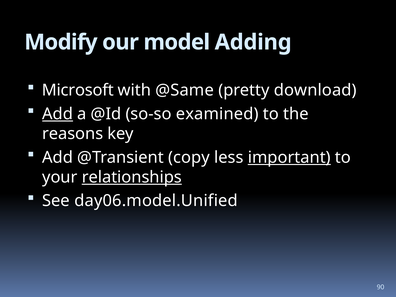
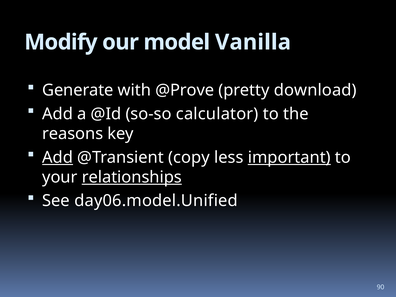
Adding: Adding -> Vanilla (253, 42)
Microsoft: Microsoft -> Generate (78, 90)
@Same: @Same -> @Prove (185, 90)
Add underline: present -> none (58, 114)
examined: examined -> calculator (217, 114)
Add underline: none -> present (58, 157)
